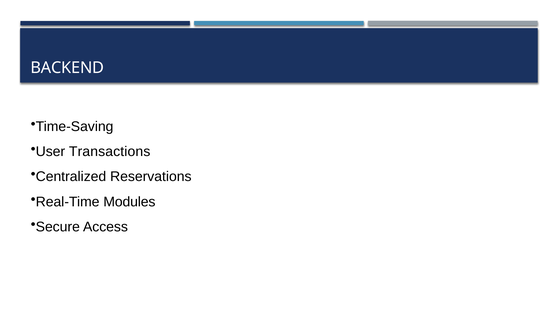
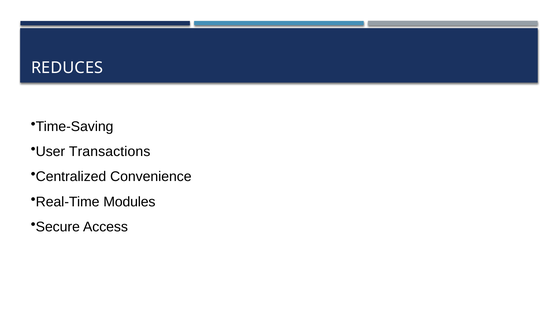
BACKEND: BACKEND -> REDUCES (67, 68)
Reservations: Reservations -> Convenience (151, 177)
